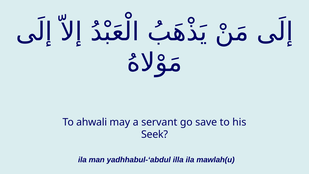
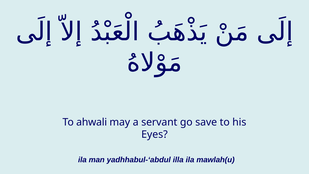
Seek: Seek -> Eyes (154, 134)
